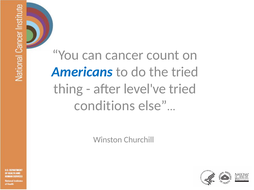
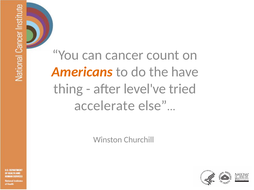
Americans colour: blue -> orange (82, 72)
the tried: tried -> have (185, 72)
conditions: conditions -> accelerate (105, 106)
